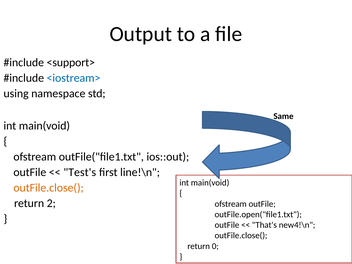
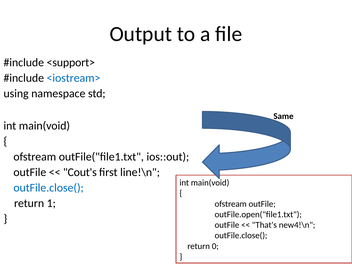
Test's: Test's -> Cout's (80, 172)
outFile.close( colour: orange -> blue (49, 188)
2: 2 -> 1 (51, 203)
